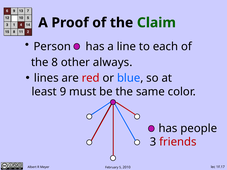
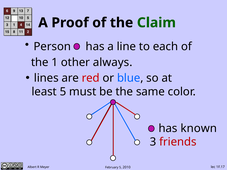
8: 8 -> 1 (55, 62)
least 9: 9 -> 5 (63, 92)
people: people -> known (199, 128)
